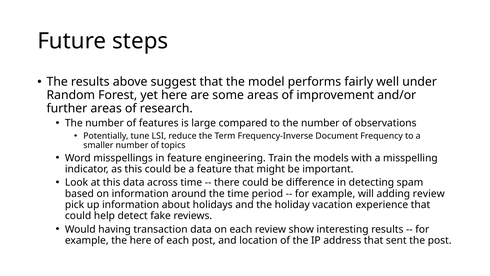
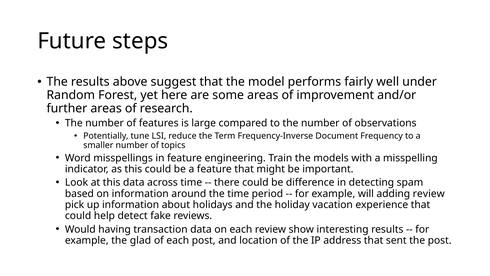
the here: here -> glad (140, 240)
